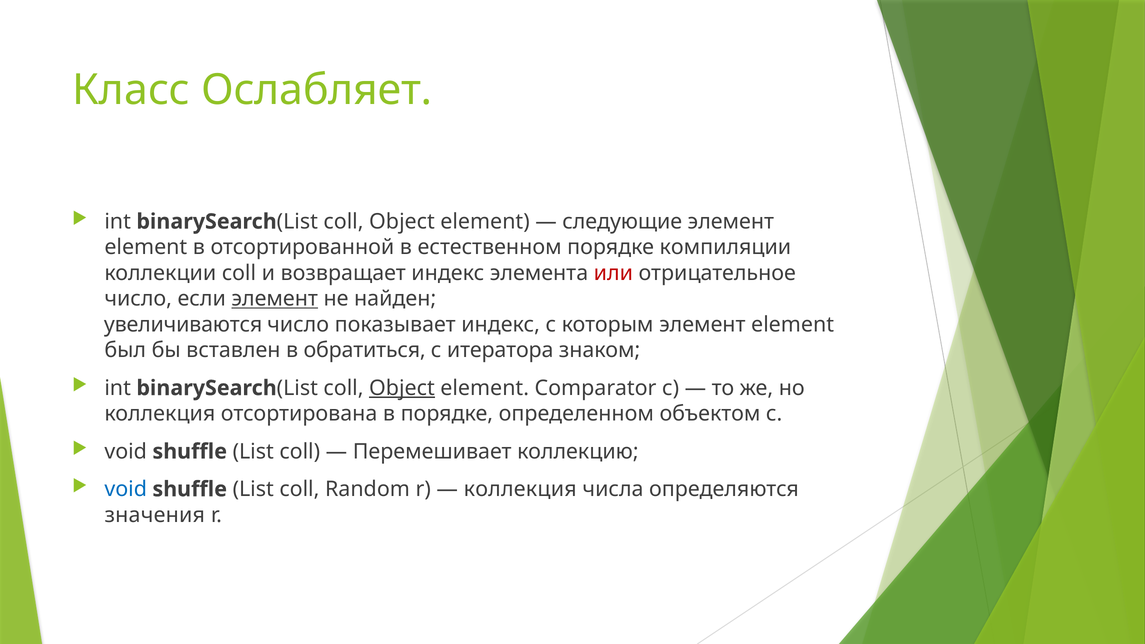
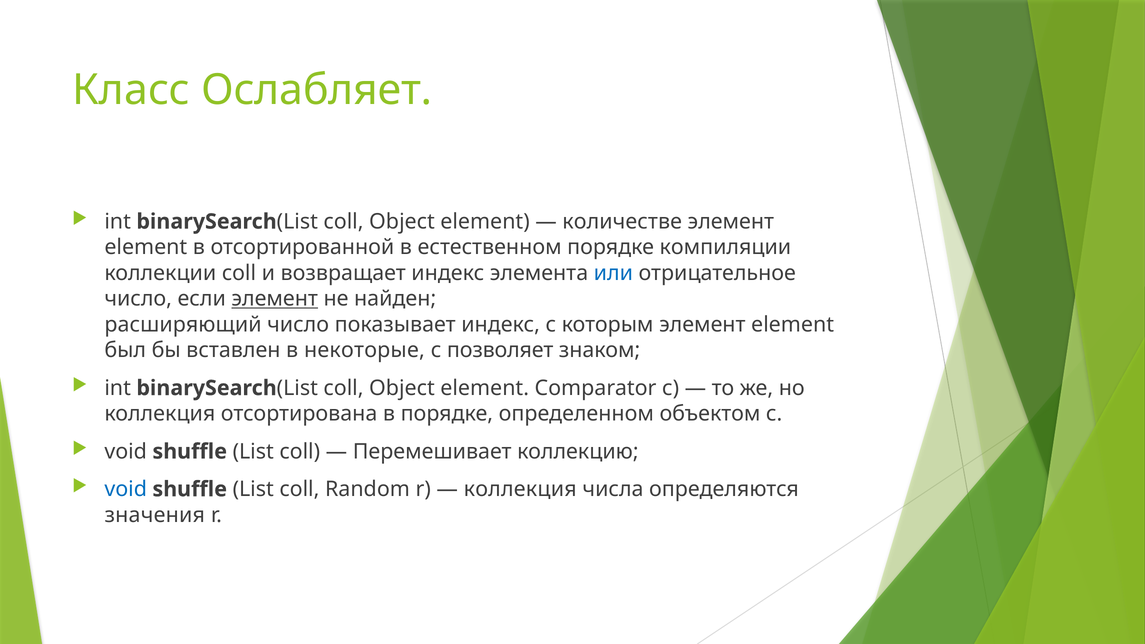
следующие: следующие -> количестве (622, 222)
или colour: red -> blue (613, 273)
увеличиваются: увеличиваются -> расширяющий (183, 325)
обратиться: обратиться -> некоторые (364, 350)
итератора: итератора -> позволяет (500, 350)
Object underline: present -> none (402, 388)
